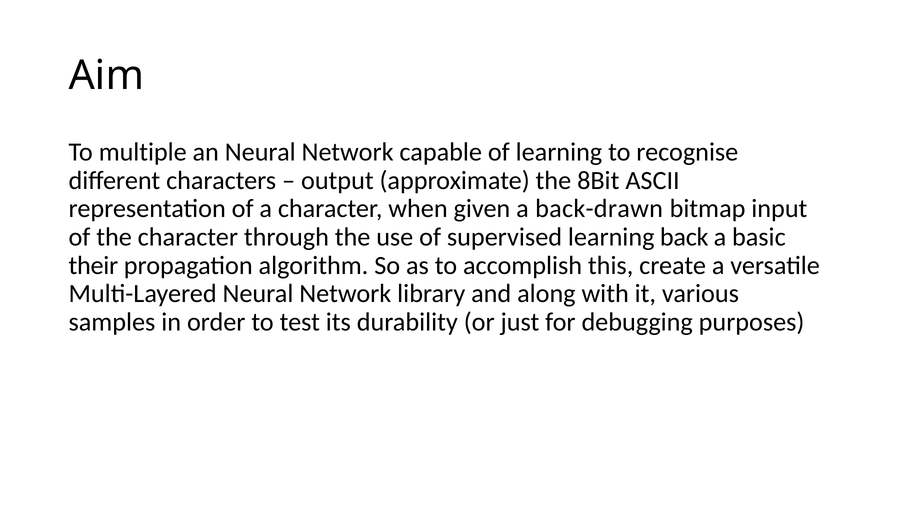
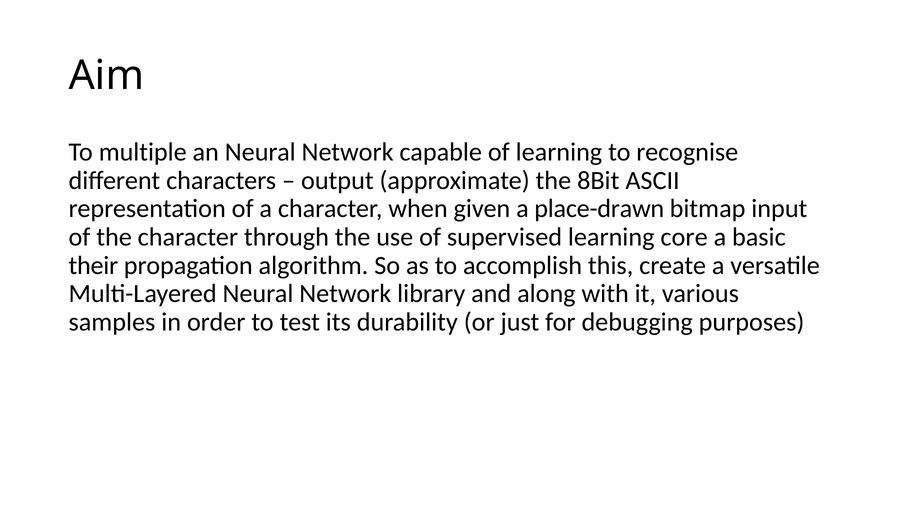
back-drawn: back-drawn -> place-drawn (599, 209)
back: back -> core (684, 237)
